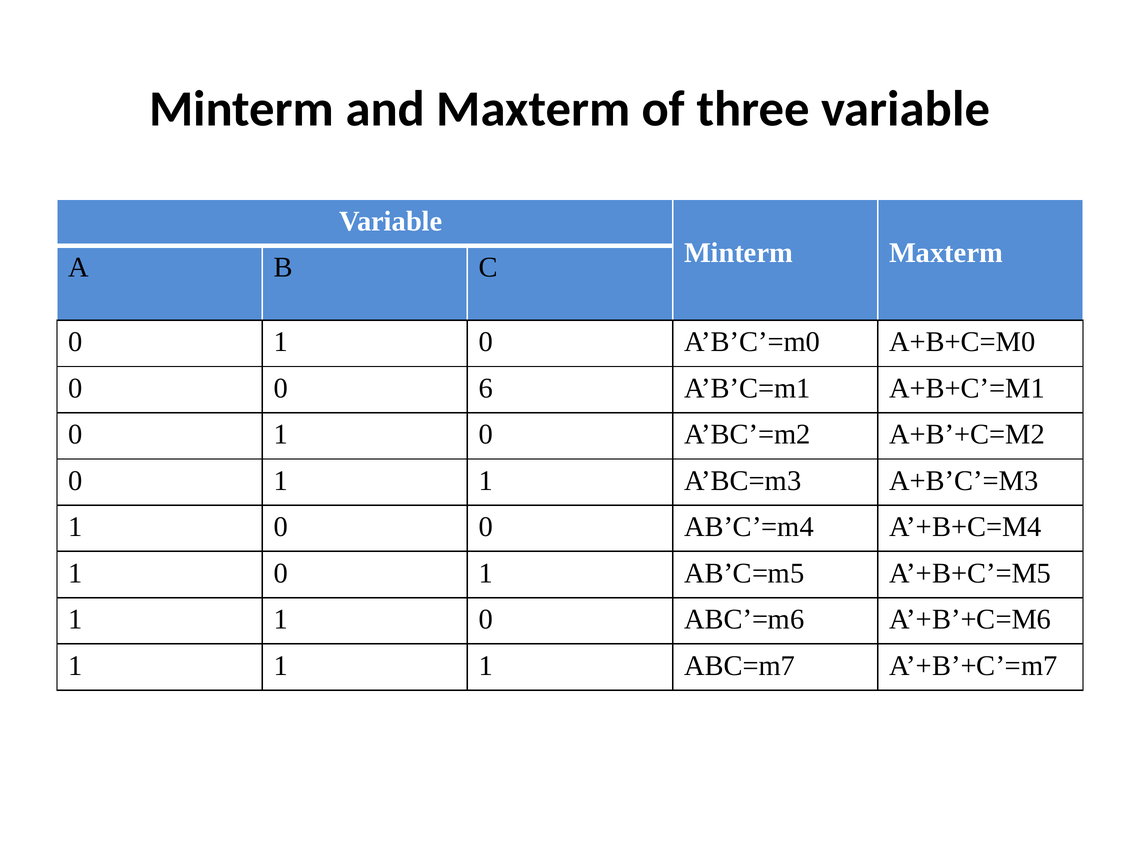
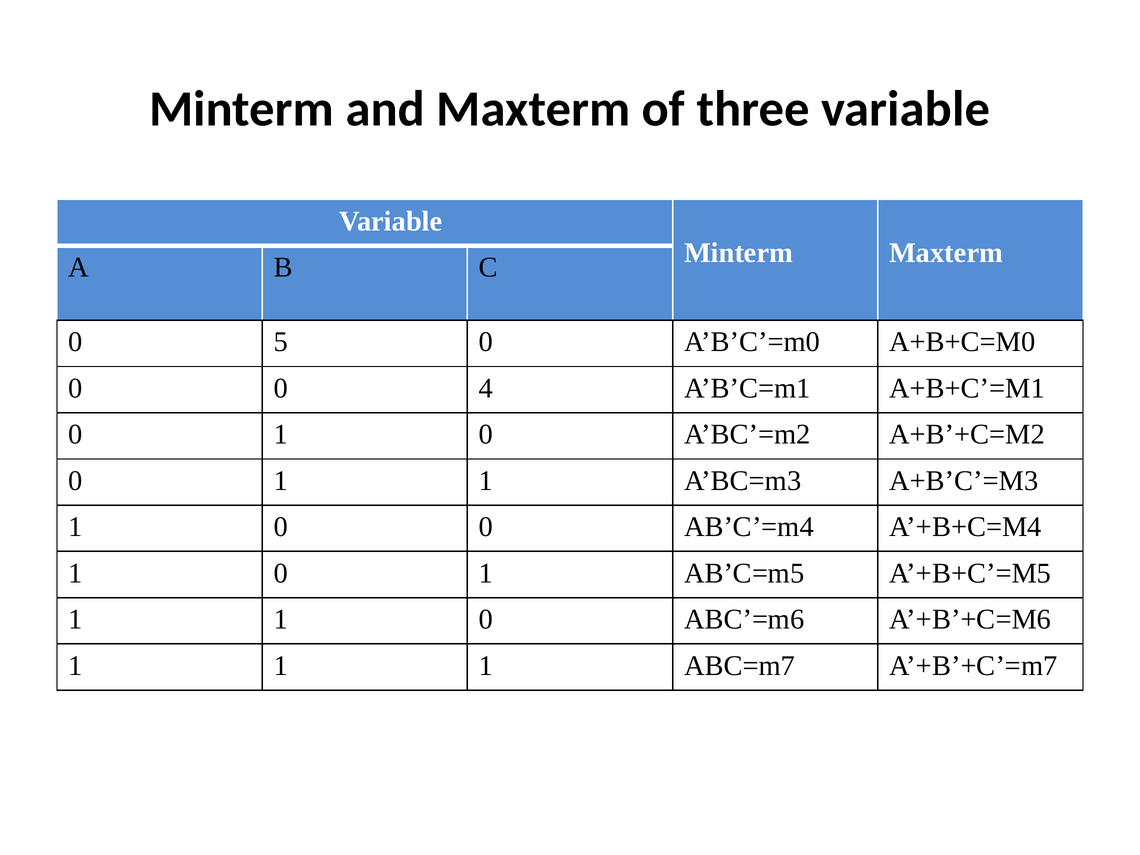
1: 1 -> 5 (281, 342)
6: 6 -> 4 (486, 388)
